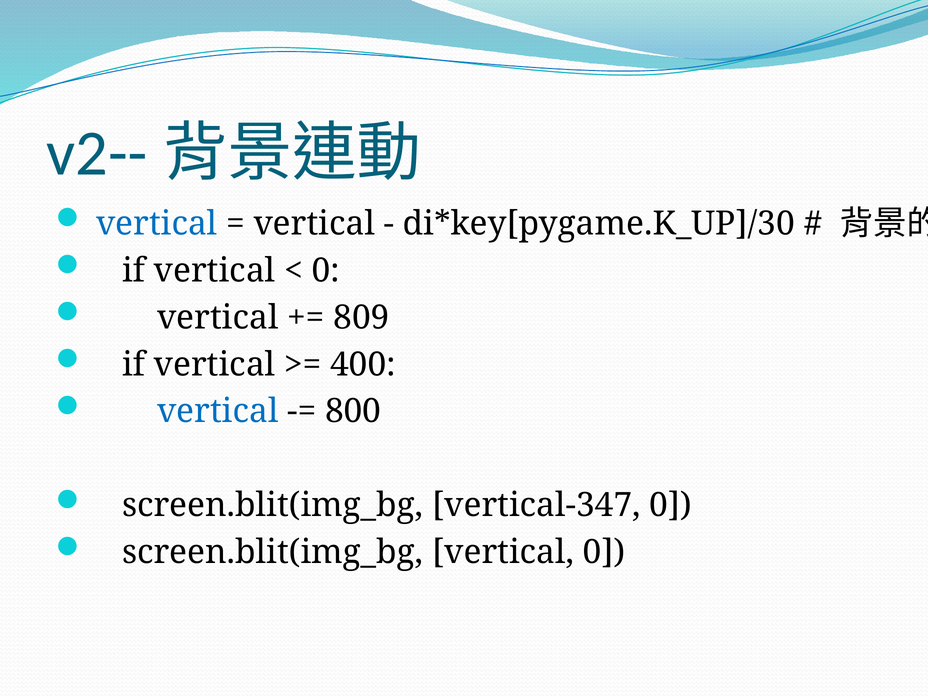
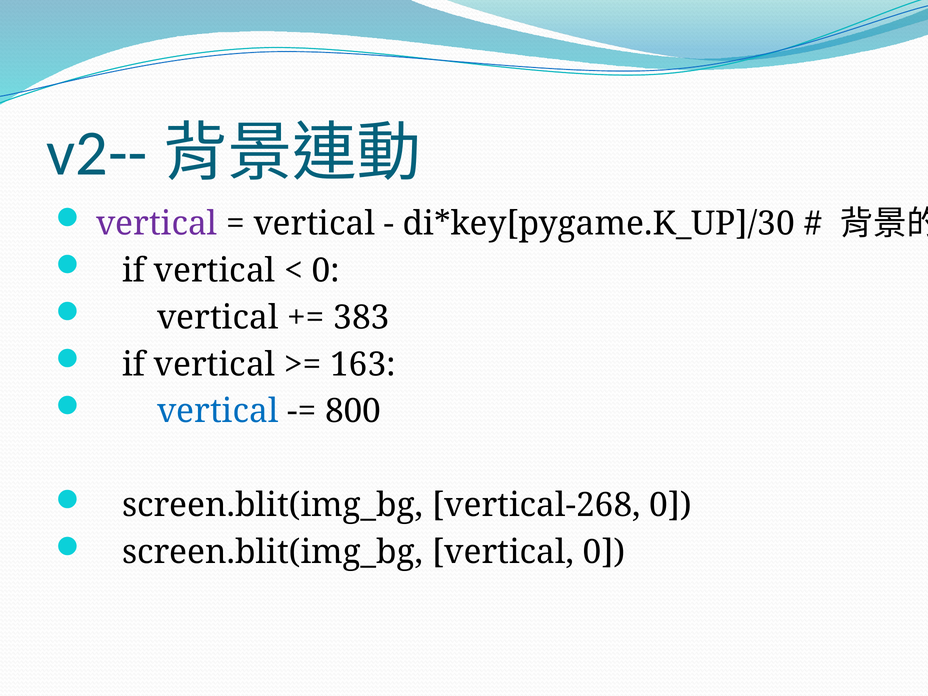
vertical colour: blue -> purple (157, 224)
809: 809 -> 383 (361, 317)
400: 400 -> 163 (363, 364)
vertical-347: vertical-347 -> vertical-268 (536, 505)
